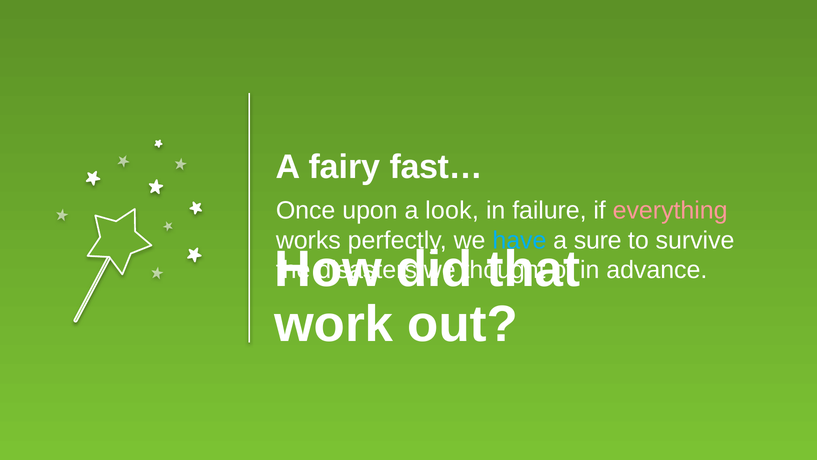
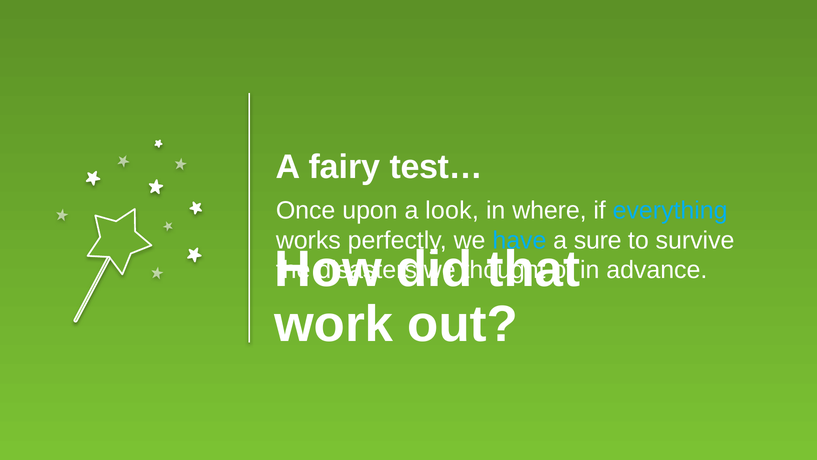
fast…: fast… -> test… (436, 167)
failure: failure -> where (549, 210)
everything colour: pink -> light blue (670, 210)
